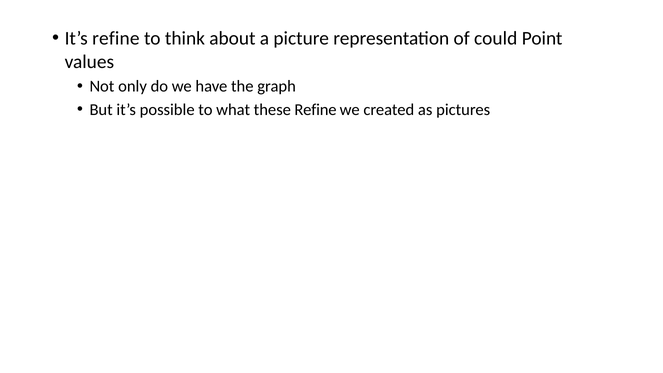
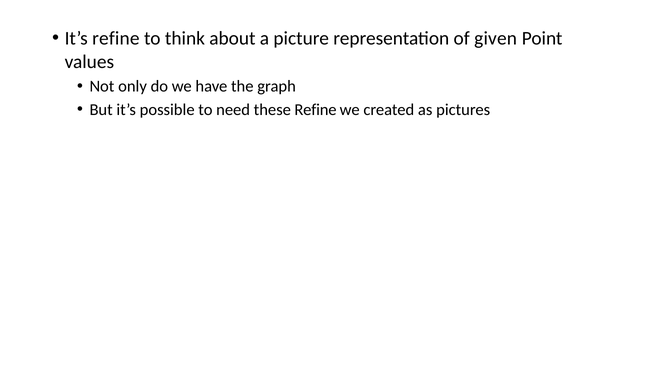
could: could -> given (496, 38)
what: what -> need (233, 110)
